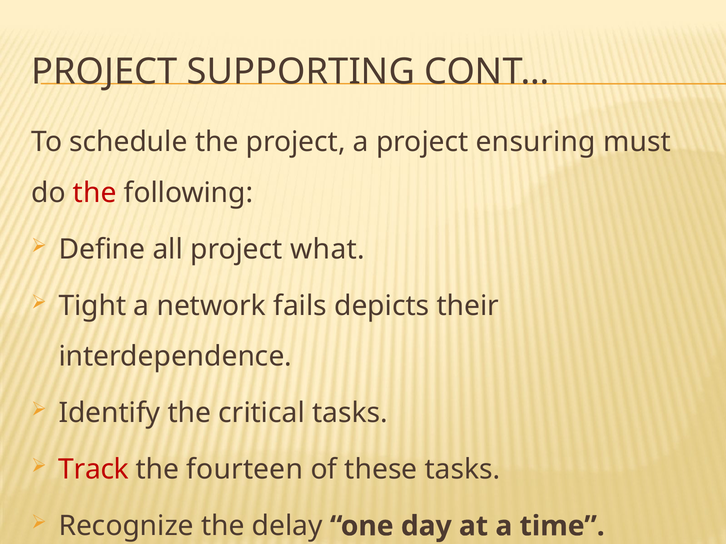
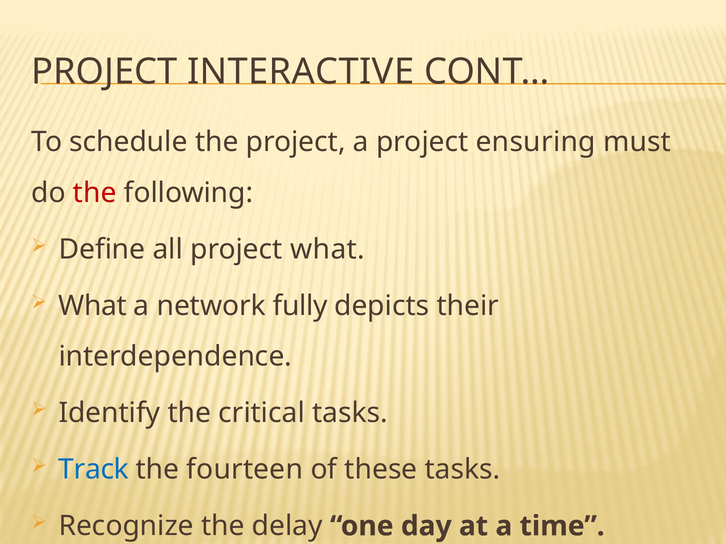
SUPPORTING: SUPPORTING -> INTERACTIVE (301, 72)
Tight: Tight -> What (93, 306)
fails: fails -> fully (300, 306)
Track colour: red -> blue (94, 470)
